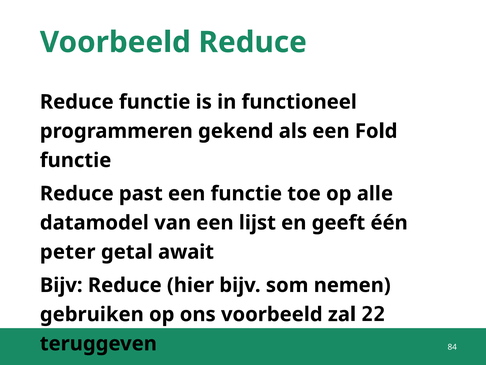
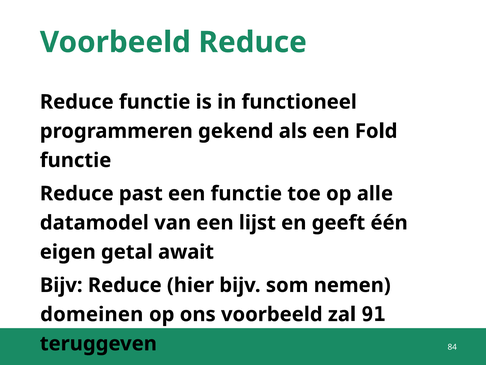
peter: peter -> eigen (68, 252)
gebruiken: gebruiken -> domeinen (92, 314)
22: 22 -> 91 (374, 314)
